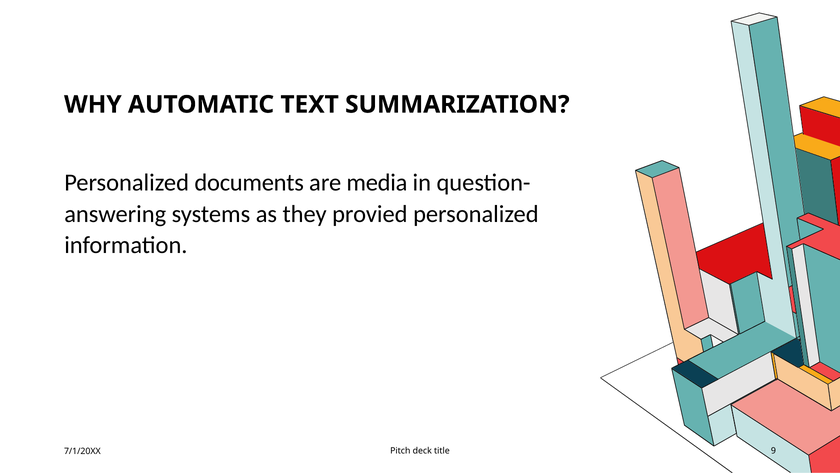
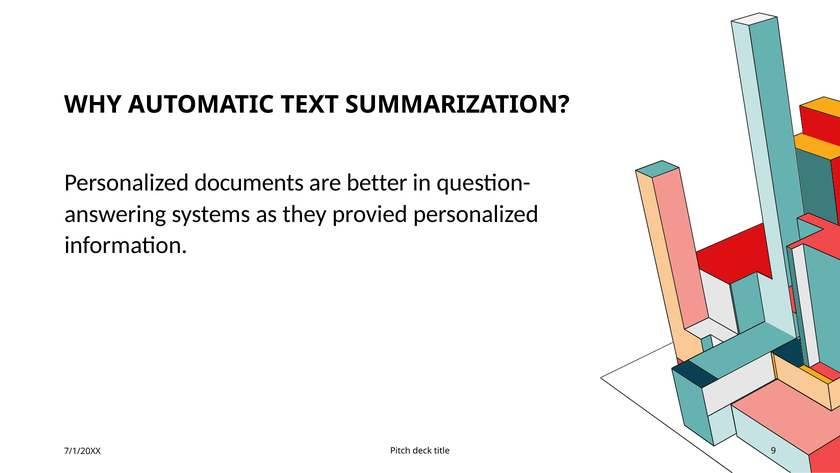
media: media -> better (377, 182)
